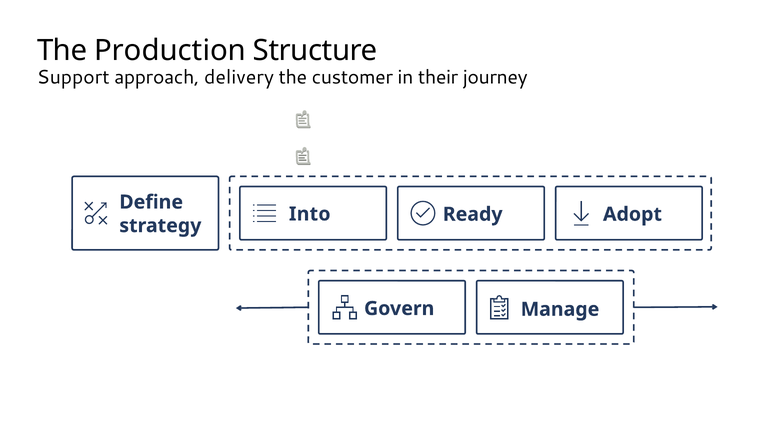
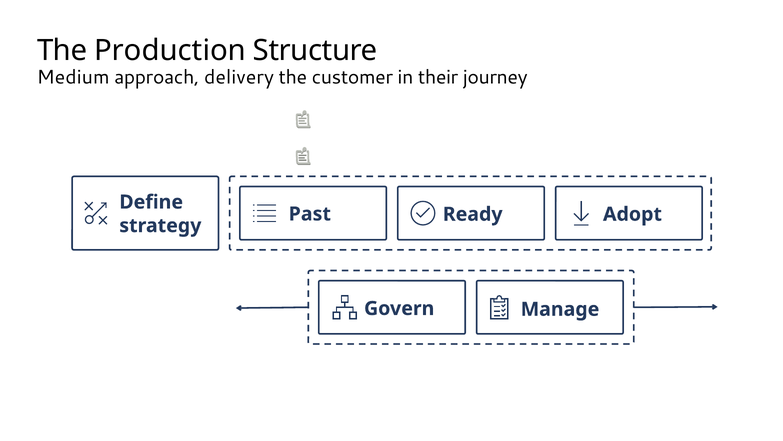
Support: Support -> Medium (73, 77)
Into: Into -> Past (310, 214)
